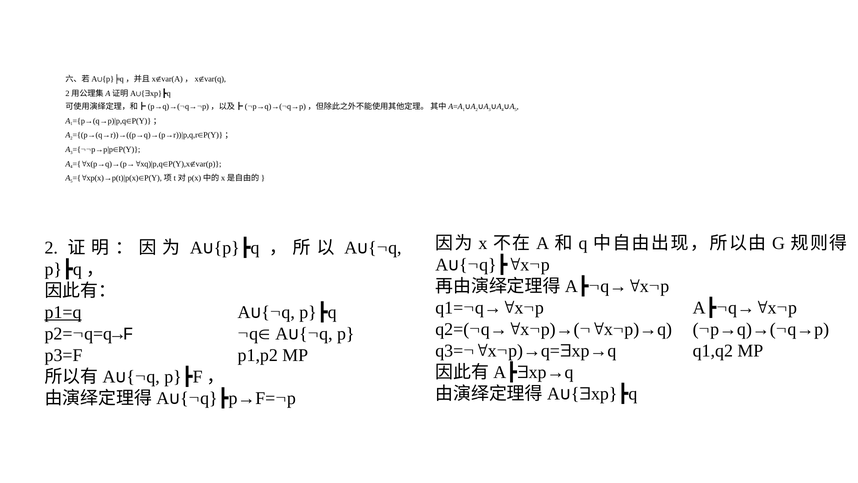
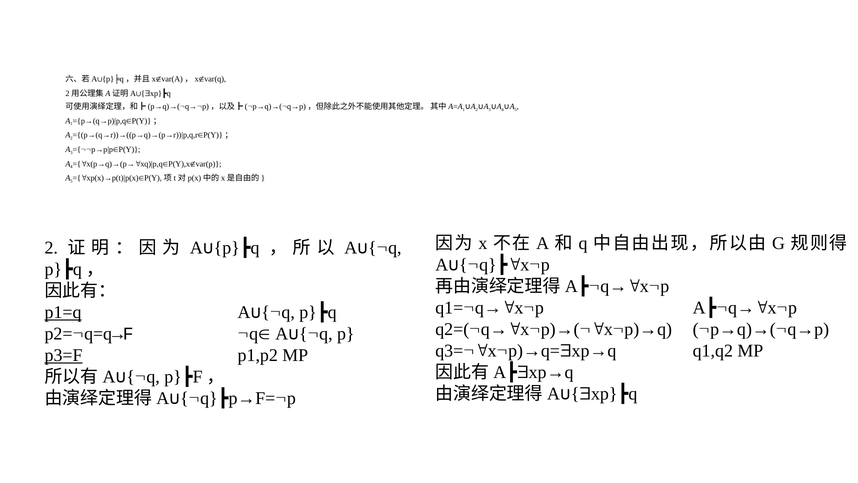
p3=F underline: none -> present (64, 355)
